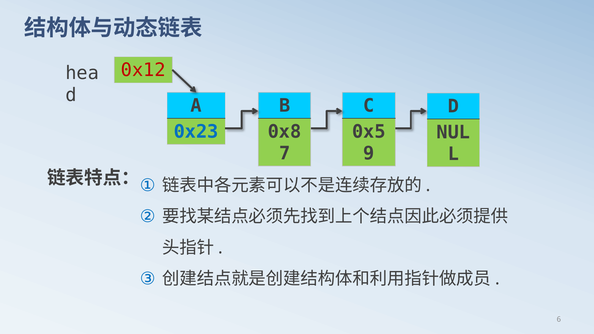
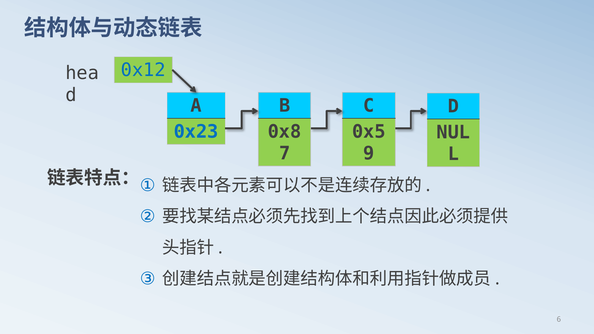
0x12 colour: red -> blue (143, 70)
